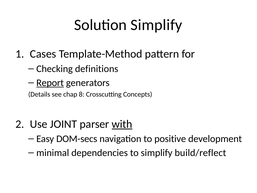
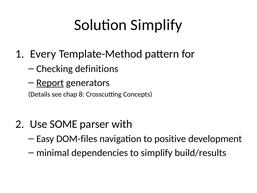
Cases: Cases -> Every (43, 54)
JOINT: JOINT -> SOME (64, 124)
with underline: present -> none (122, 124)
DOM-secs: DOM-secs -> DOM-files (77, 139)
build/reflect: build/reflect -> build/results (200, 153)
